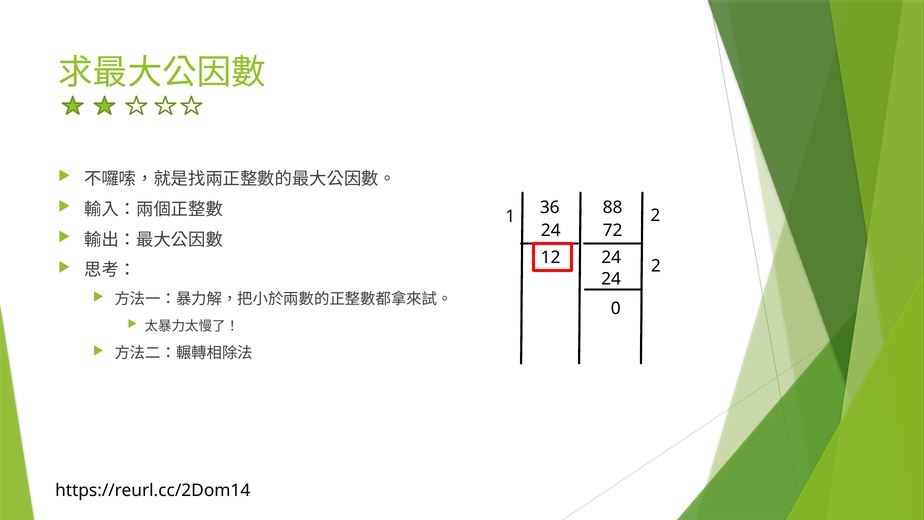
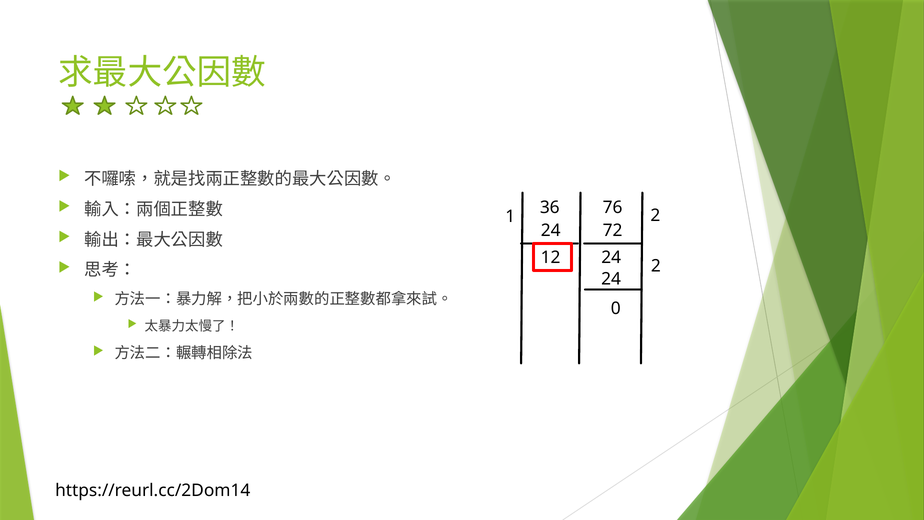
88: 88 -> 76 (613, 208)
